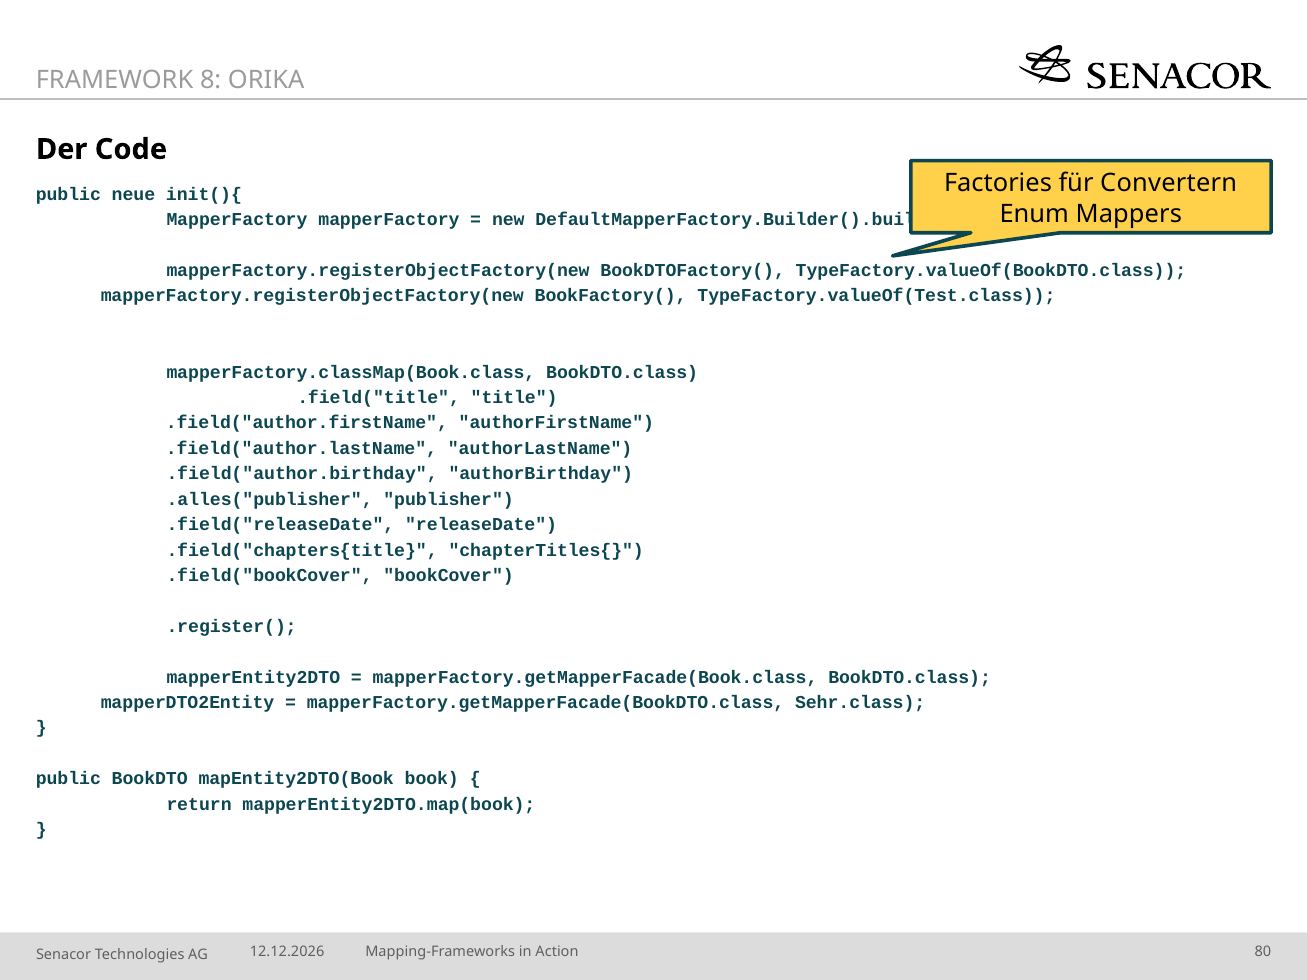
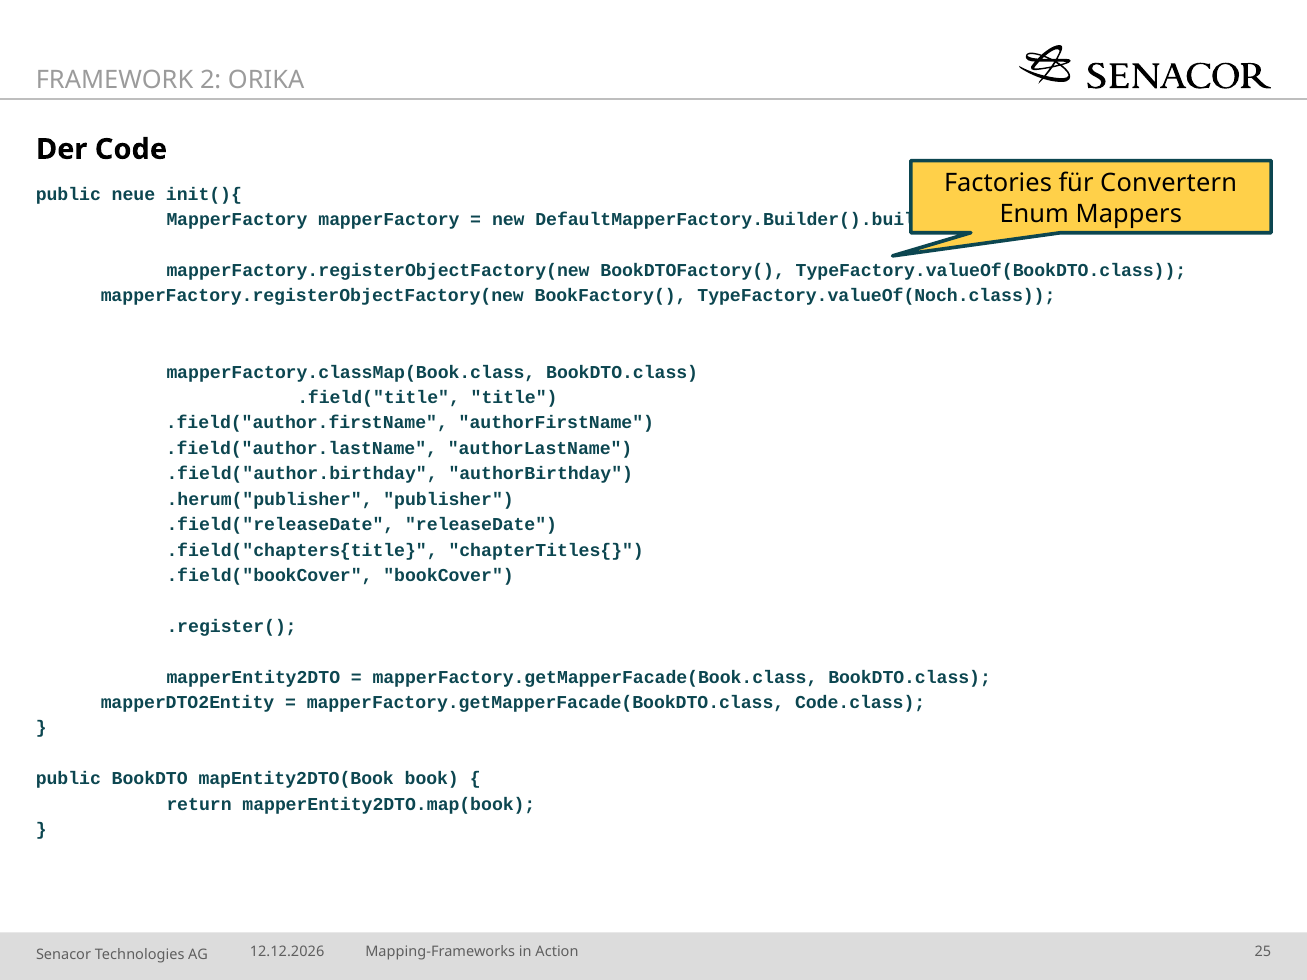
8: 8 -> 2 (211, 80)
TypeFactory.valueOf(Test.class: TypeFactory.valueOf(Test.class -> TypeFactory.valueOf(Noch.class (876, 296)
.alles("publisher: .alles("publisher -> .herum("publisher (270, 499)
Sehr.class: Sehr.class -> Code.class (860, 703)
80: 80 -> 25 (1263, 952)
